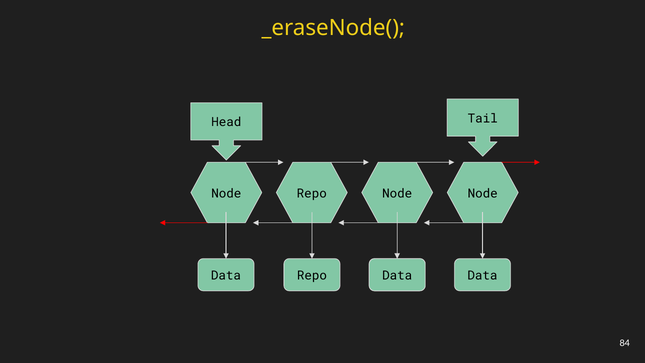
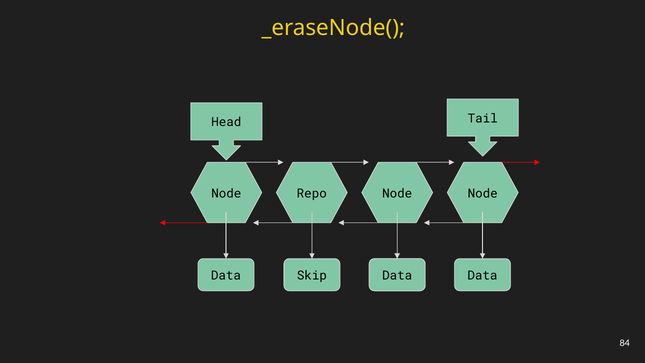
Data Repo: Repo -> Skip (312, 275)
